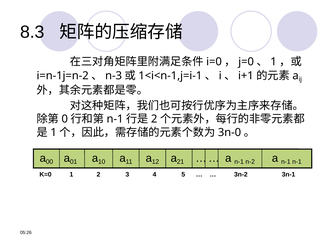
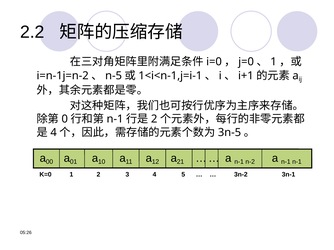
8.3: 8.3 -> 2.2 (32, 32)
n-3: n-3 -> n-5 (114, 76)
1: 1 -> 4 (54, 133)
3n-0: 3n-0 -> 3n-5 (230, 133)
